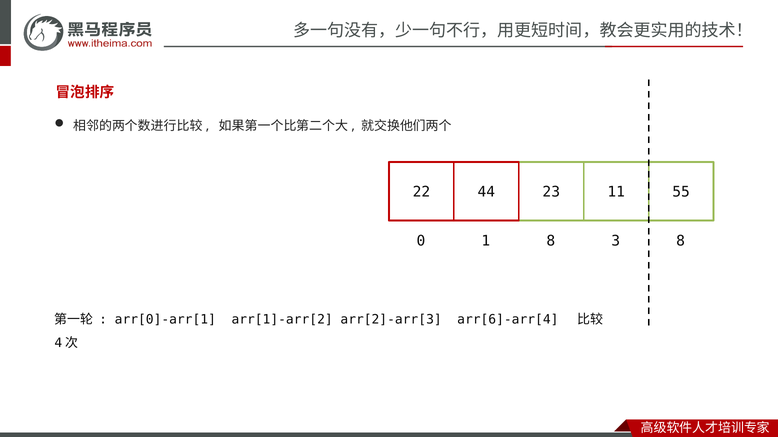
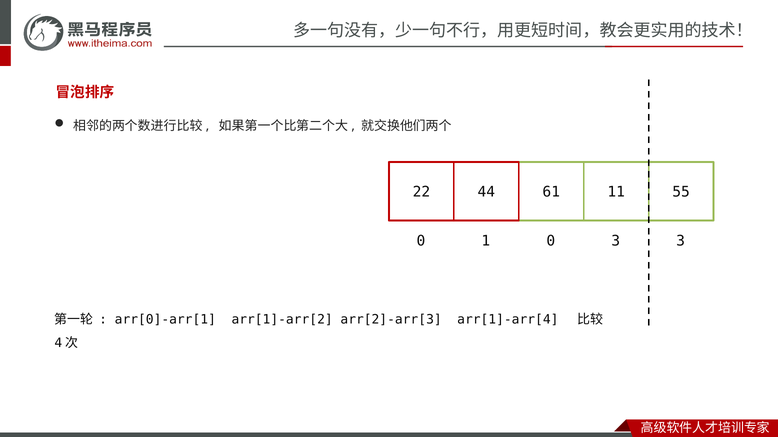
23: 23 -> 61 (551, 192)
1 8: 8 -> 0 (551, 241)
3 8: 8 -> 3 (681, 241)
arr[6]-arr[4: arr[6]-arr[4 -> arr[1]-arr[4 (508, 320)
